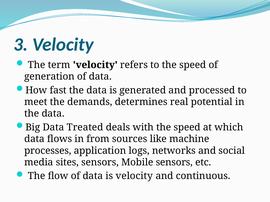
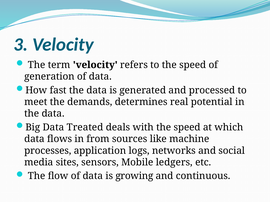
Mobile sensors: sensors -> ledgers (174, 163)
is velocity: velocity -> growing (134, 176)
